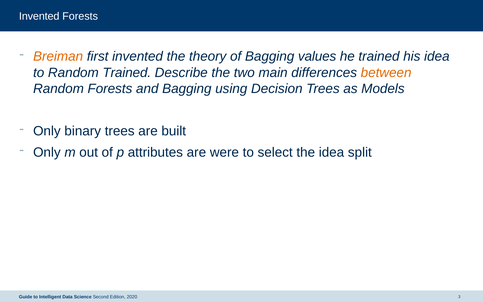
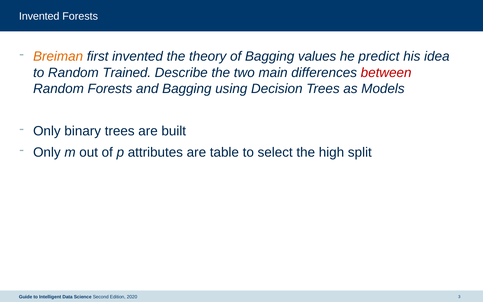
he trained: trained -> predict (379, 57)
between colour: orange -> red (386, 73)
were: were -> table (224, 152)
the idea: idea -> high (331, 152)
